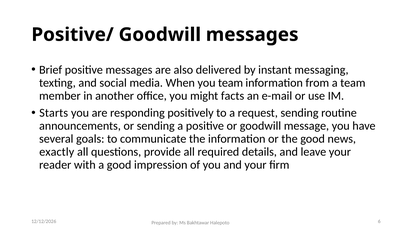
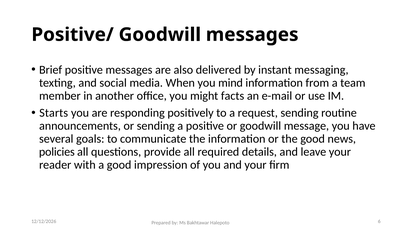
you team: team -> mind (231, 83)
exactly: exactly -> policies (57, 152)
